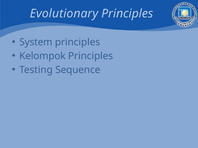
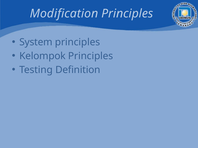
Evolutionary: Evolutionary -> Modification (64, 14)
Sequence: Sequence -> Definition (78, 70)
